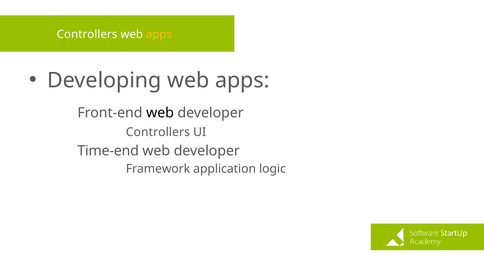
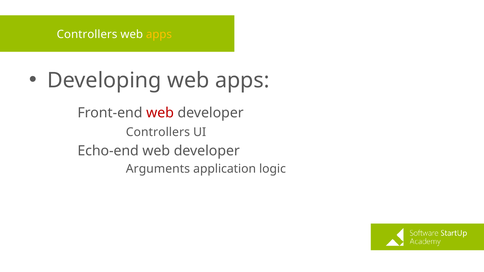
web colour: black -> red (160, 113)
Time-end: Time-end -> Echo-end (108, 151)
Framework: Framework -> Arguments (158, 169)
